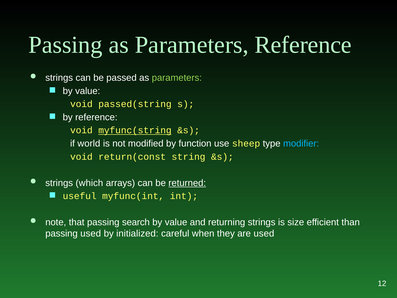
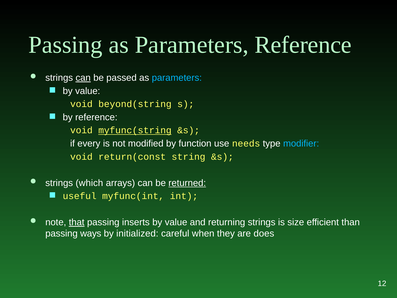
can underline: none -> present (83, 78)
parameters colour: light green -> light blue (177, 78)
passed(string: passed(string -> beyond(string (135, 104)
world: world -> every (89, 143)
sheep: sheep -> needs (246, 143)
that underline: none -> present (77, 222)
search: search -> inserts (136, 222)
passing used: used -> ways (91, 233)
are used: used -> does (264, 233)
